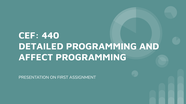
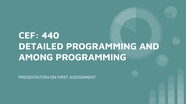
AFFECT: AFFECT -> AMONG (36, 58)
